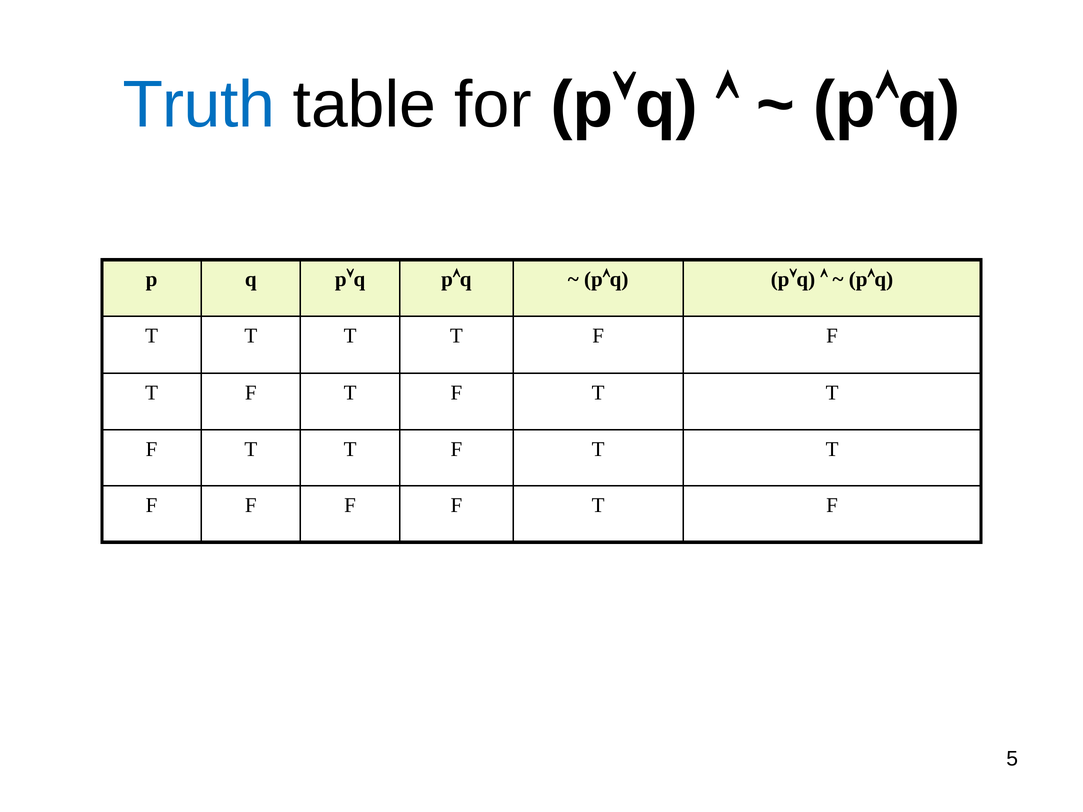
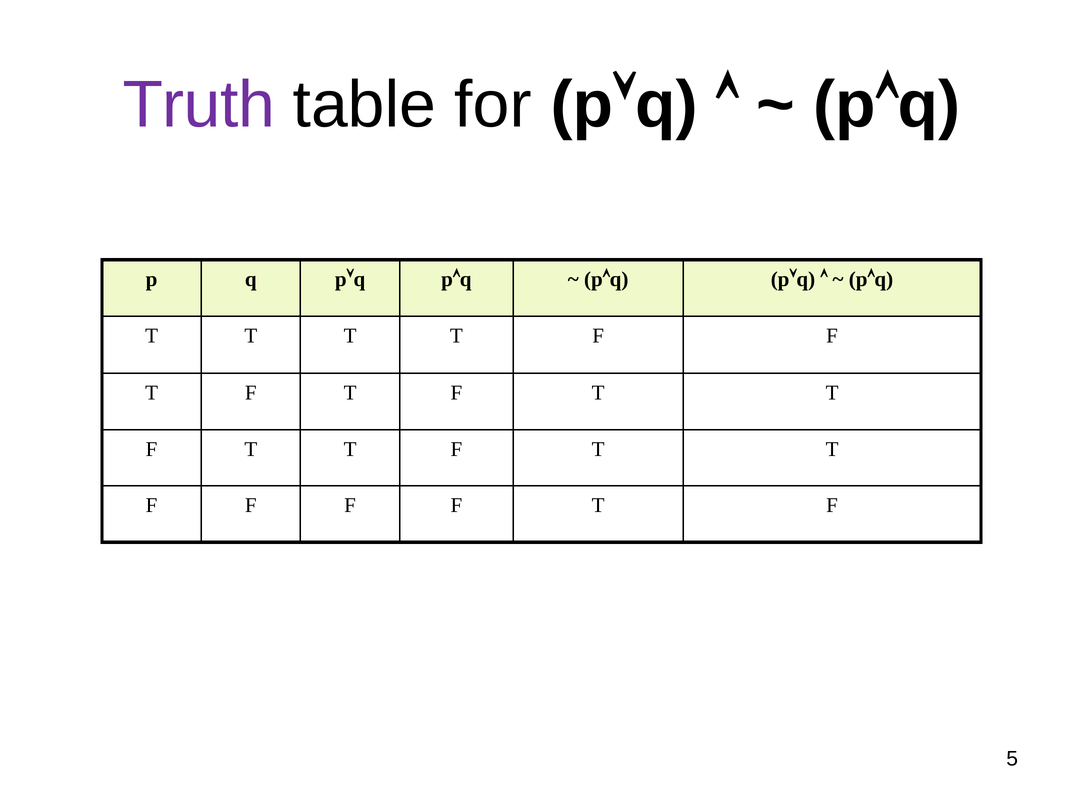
Truth colour: blue -> purple (199, 105)
